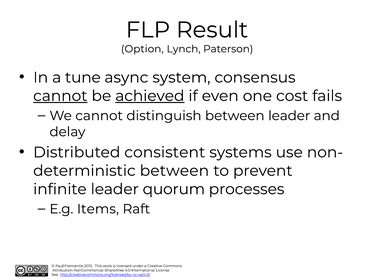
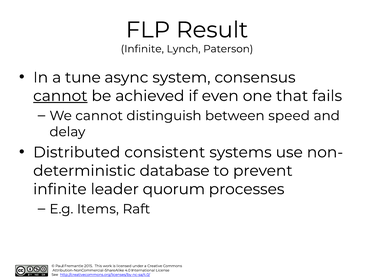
Option: Option -> Infinite (142, 49)
achieved underline: present -> none (150, 96)
cost: cost -> that (292, 96)
between leader: leader -> speed (289, 116)
between: between -> database (175, 171)
